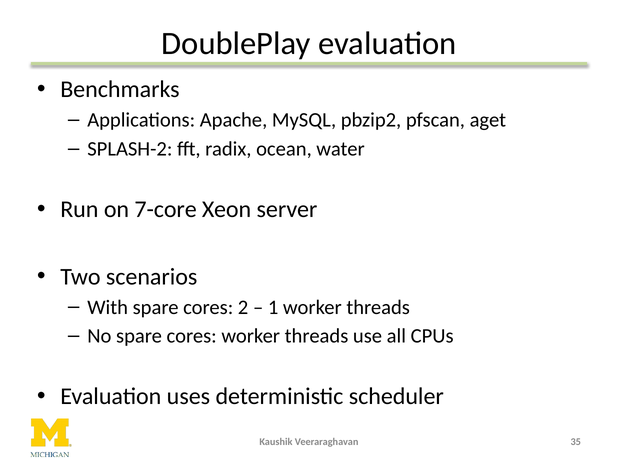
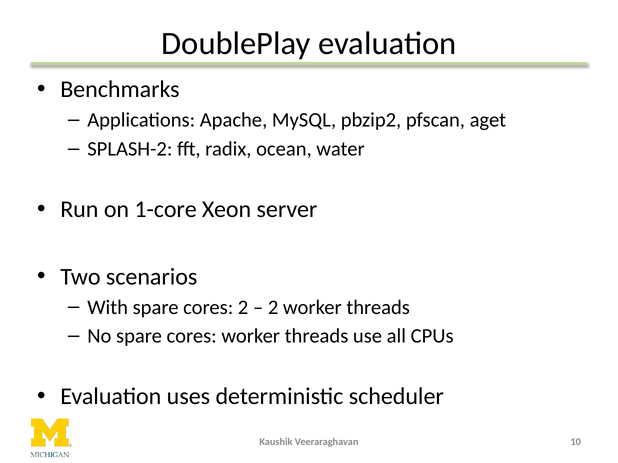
7-core: 7-core -> 1-core (166, 210)
1: 1 -> 2 (273, 308)
35: 35 -> 10 (576, 443)
